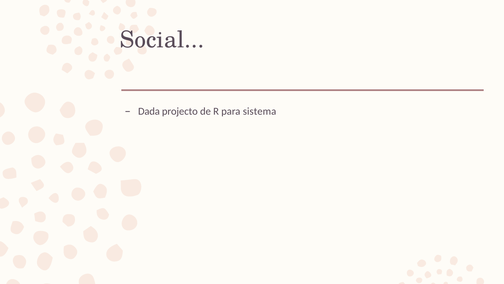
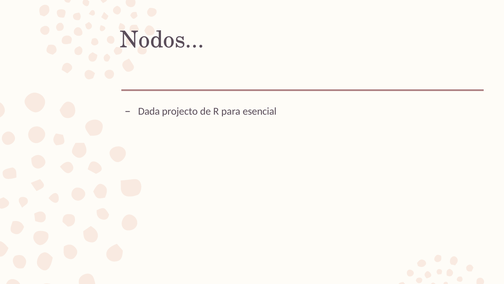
Social: Social -> Nodos (162, 40)
sistema: sistema -> esencial (260, 111)
